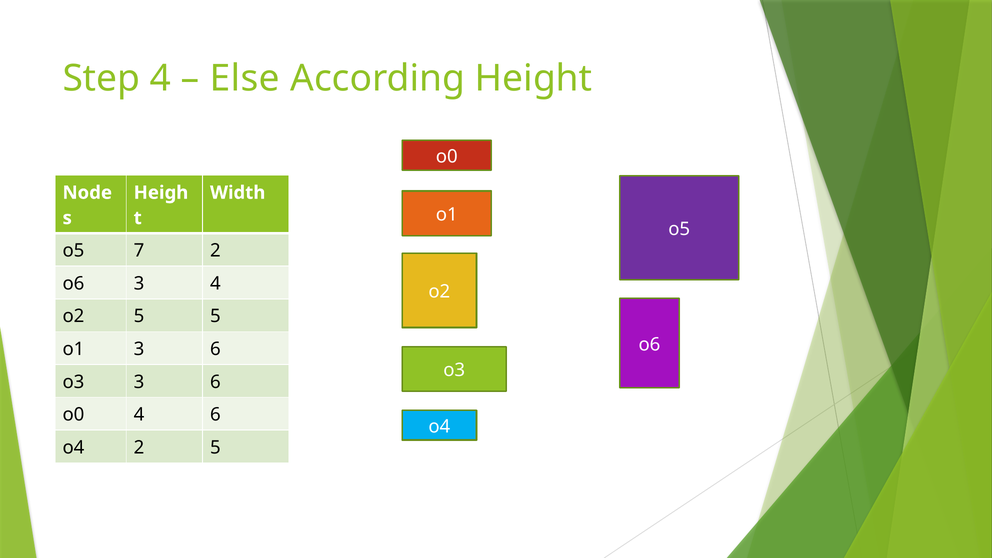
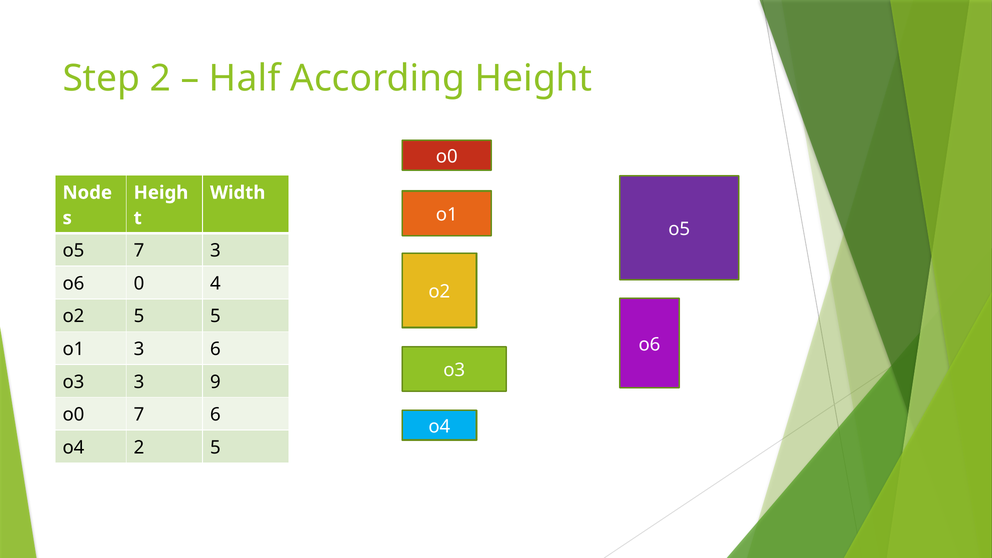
Step 4: 4 -> 2 (160, 78)
Else: Else -> Half (245, 78)
7 2: 2 -> 3 (215, 251)
o6 3: 3 -> 0 (139, 284)
o3 3 6: 6 -> 9 (215, 382)
o0 4: 4 -> 7 (139, 415)
